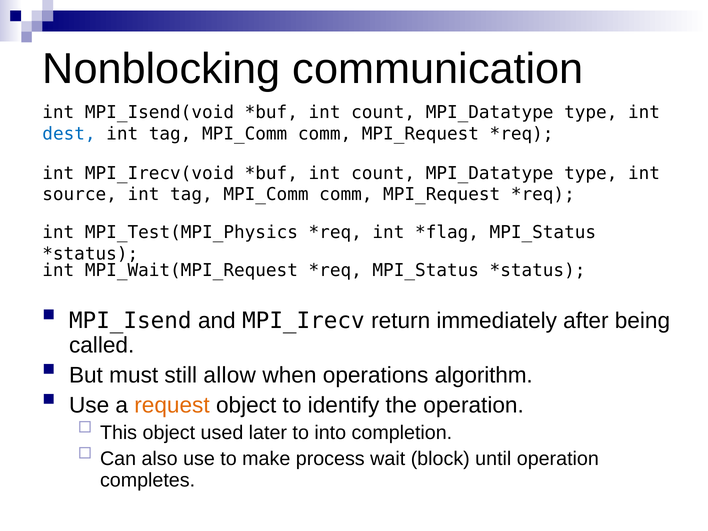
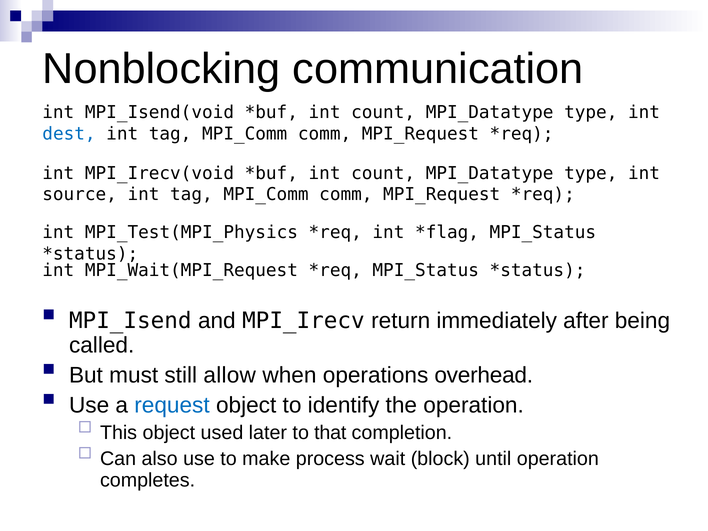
algorithm: algorithm -> overhead (484, 375)
request colour: orange -> blue (172, 405)
into: into -> that (330, 433)
